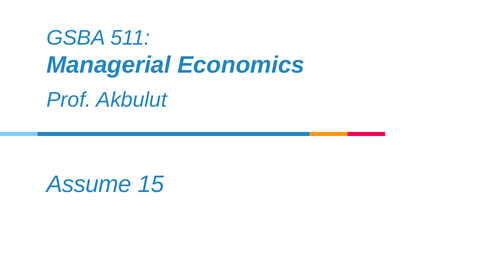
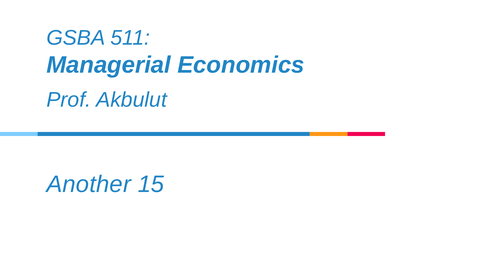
Assume: Assume -> Another (89, 184)
